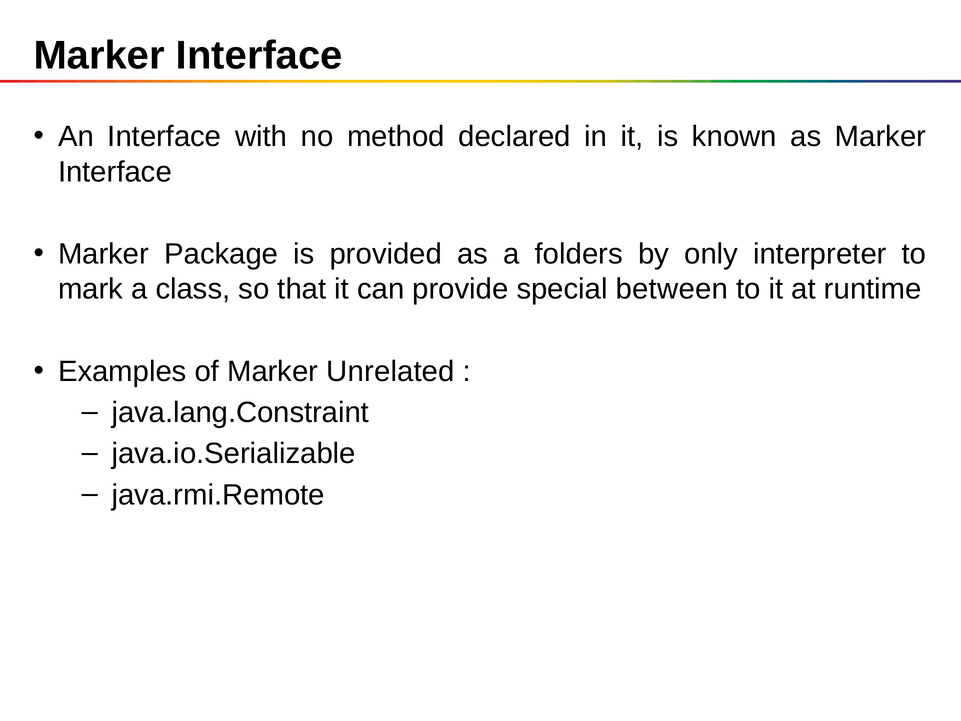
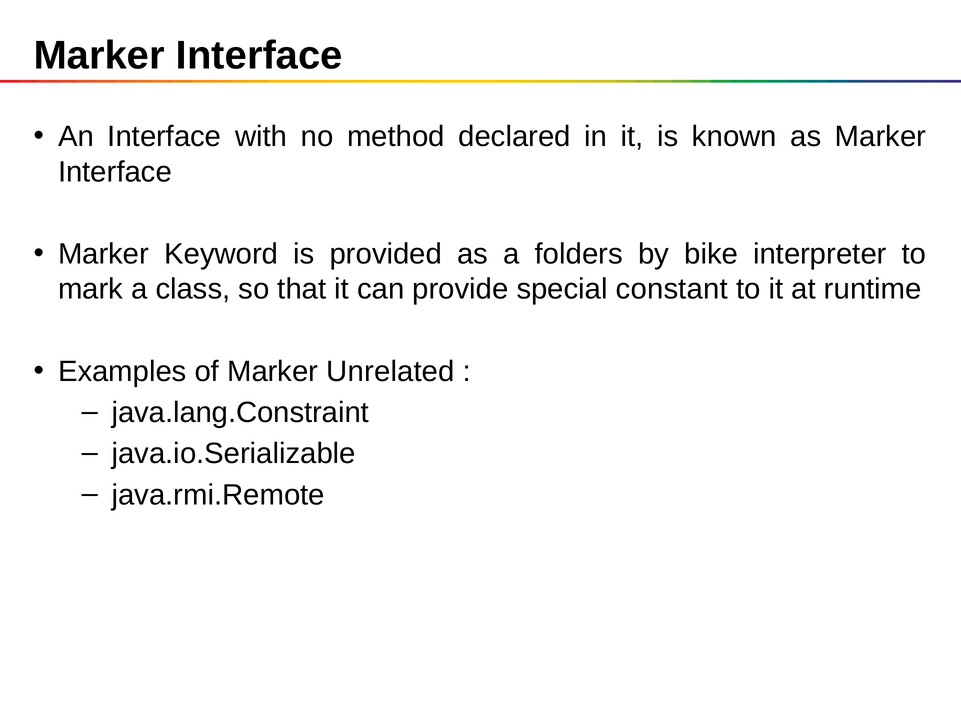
Package: Package -> Keyword (221, 254)
only: only -> bike (711, 254)
between: between -> constant (672, 289)
